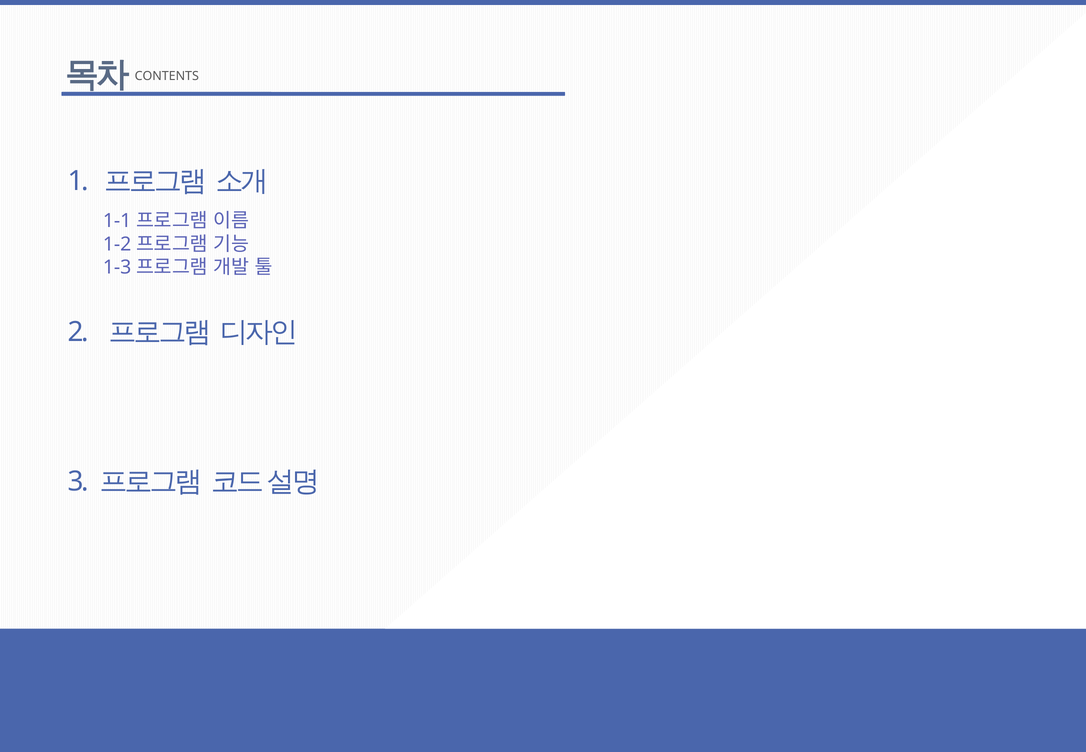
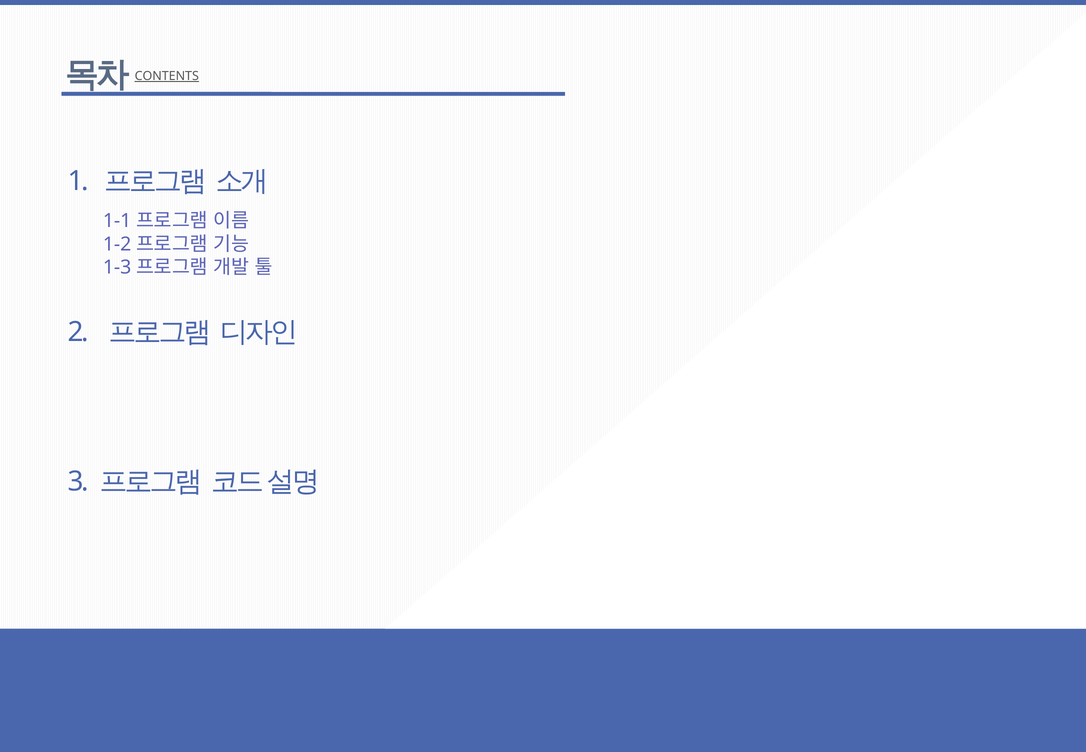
CONTENTS underline: none -> present (167, 76)
